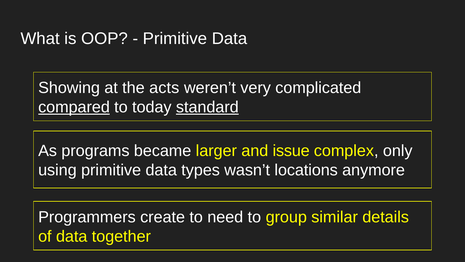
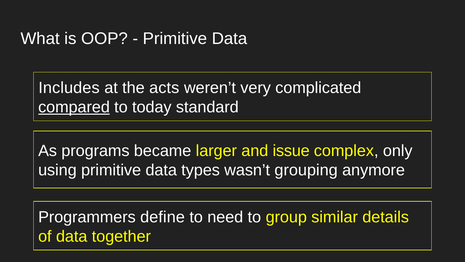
Showing: Showing -> Includes (69, 88)
standard underline: present -> none (207, 107)
locations: locations -> grouping (306, 170)
create: create -> define (163, 217)
